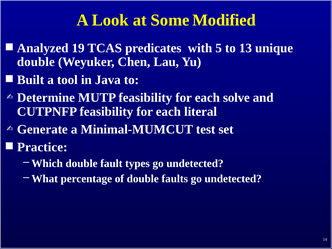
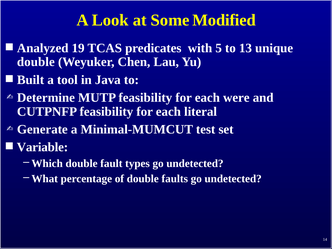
solve: solve -> were (236, 98)
Practice: Practice -> Variable (42, 147)
